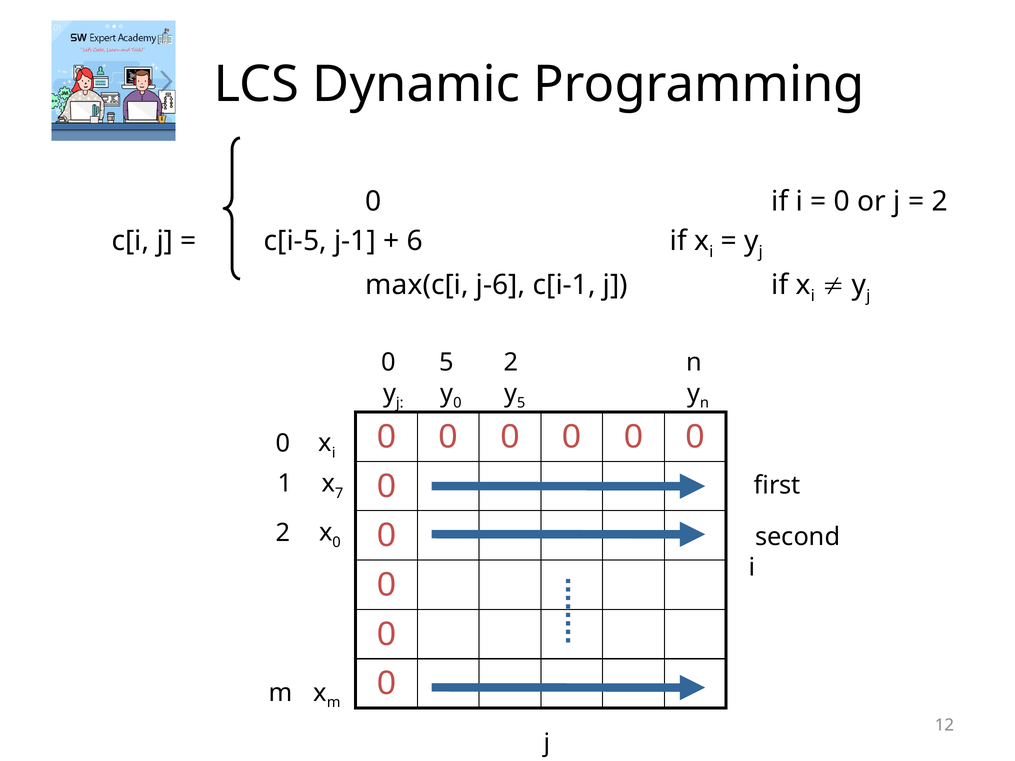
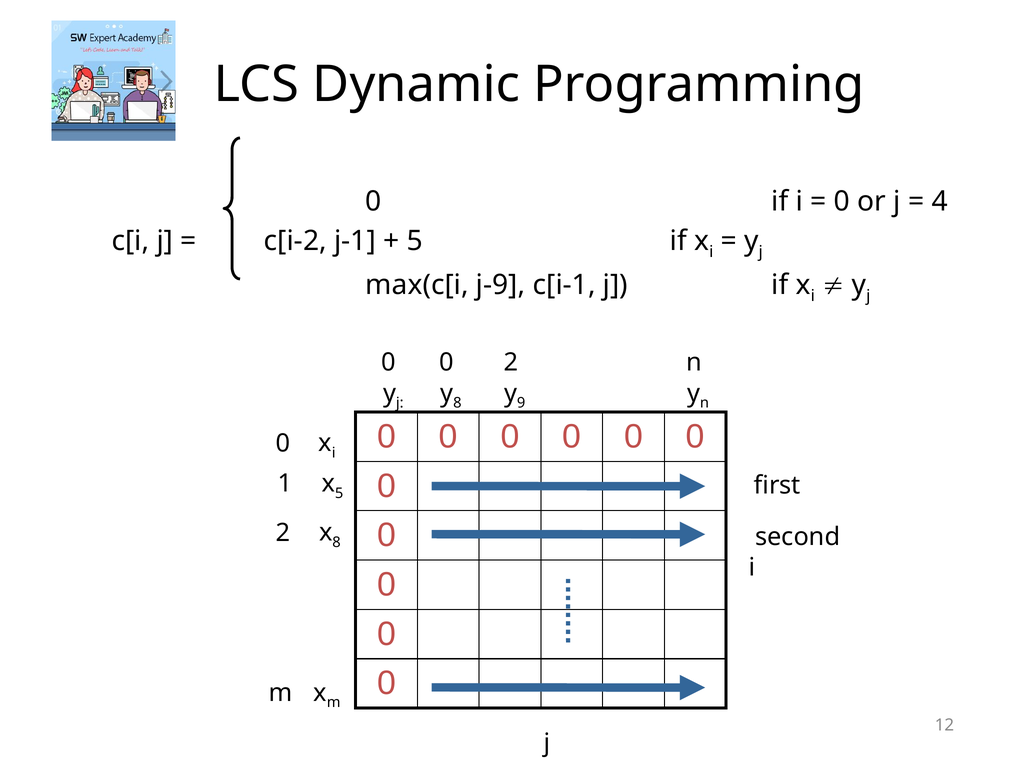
2: 2 -> 4 (940, 202)
c[i-5: c[i-5 -> c[i-2 (295, 241)
6: 6 -> 5 (415, 241)
j-6: j-6 -> j-9 (501, 285)
5: 5 -> 0 (446, 363)
0: 0 -> 8 (457, 403)
5: 5 -> 9 (521, 403)
7: 7 -> 5 (339, 493)
0: 0 -> 8 (337, 543)
